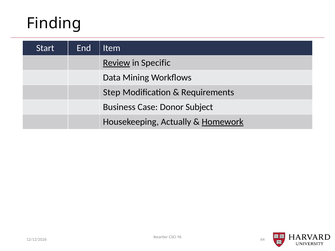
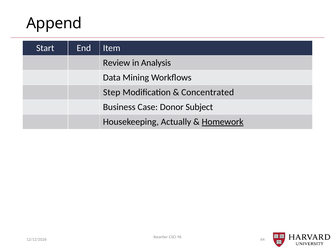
Finding: Finding -> Append (54, 23)
Review underline: present -> none (116, 63)
Specific: Specific -> Analysis (156, 63)
Requirements: Requirements -> Concentrated (208, 92)
